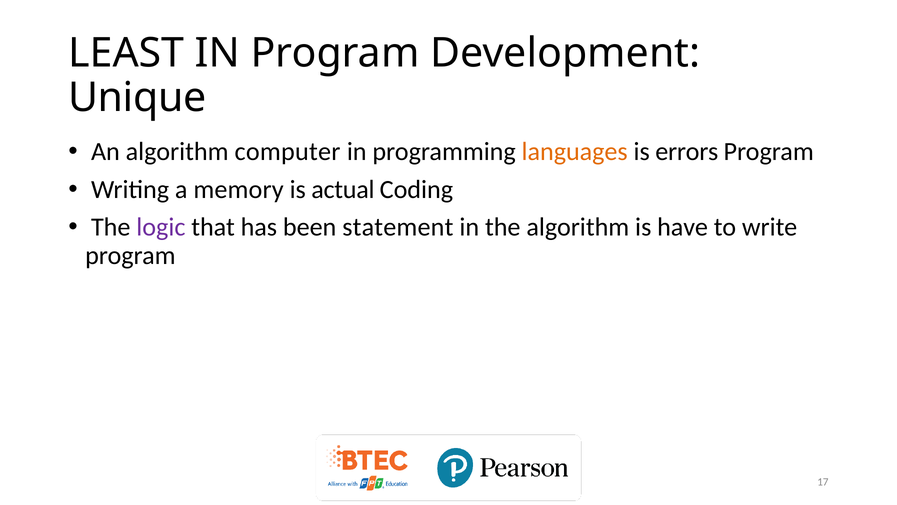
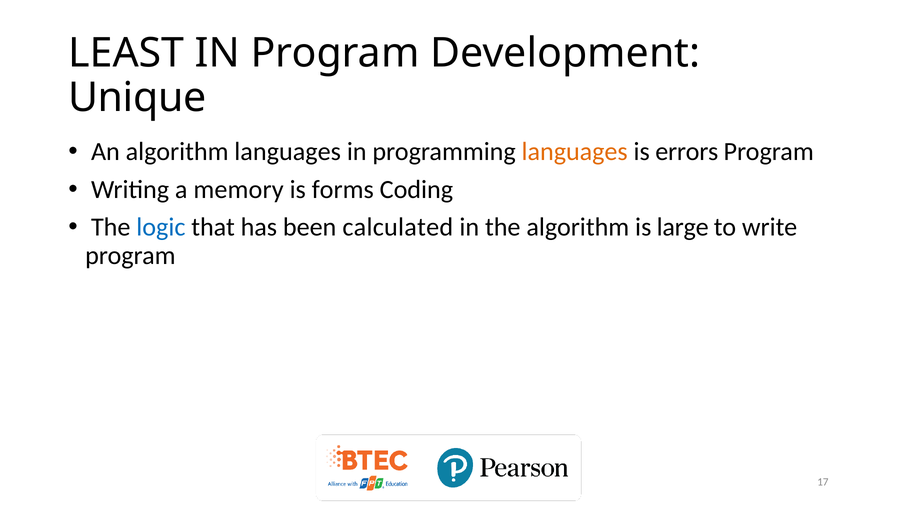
algorithm computer: computer -> languages (288, 152)
actual: actual -> forms (343, 189)
logic colour: purple -> blue (161, 227)
statement: statement -> calculated (398, 227)
have: have -> large (683, 227)
